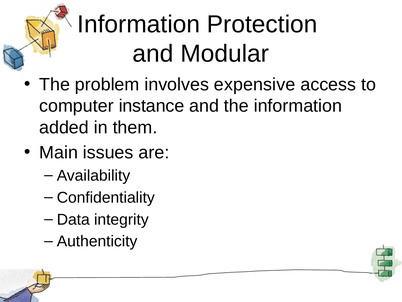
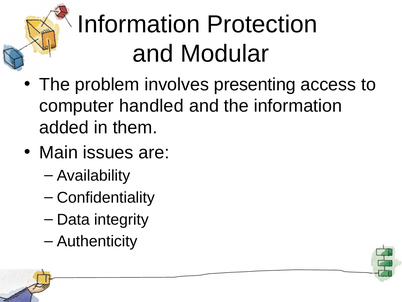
expensive: expensive -> presenting (255, 84)
instance: instance -> handled (151, 106)
